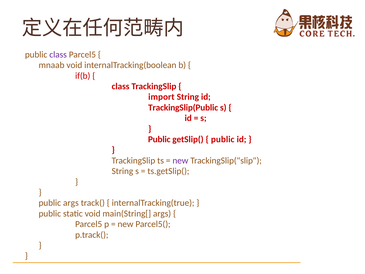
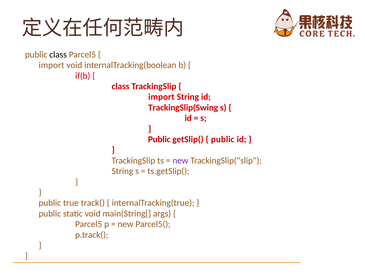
class colour: purple -> black (58, 54)
mnaab: mnaab -> import (52, 65)
TrackingSlip(Public: TrackingSlip(Public -> TrackingSlip(Swing (183, 107)
public args: args -> true (71, 203)
